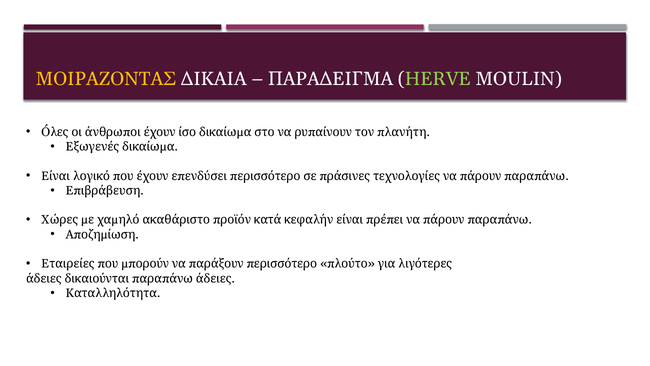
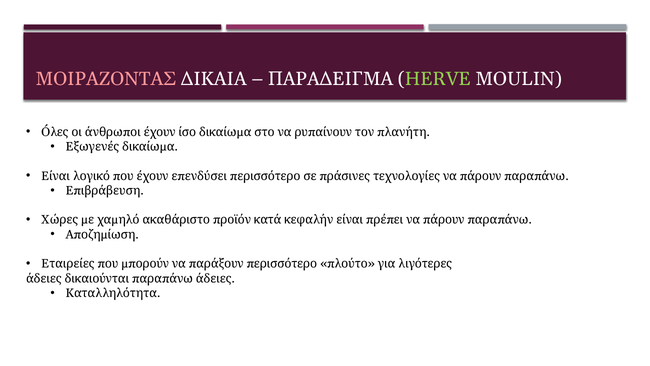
ΜΟΙΡΑΖΟΝΤΑΣ colour: yellow -> pink (106, 79)
